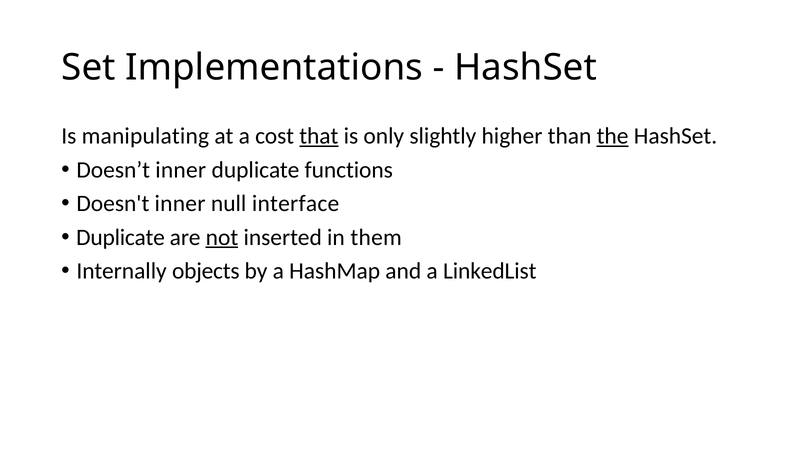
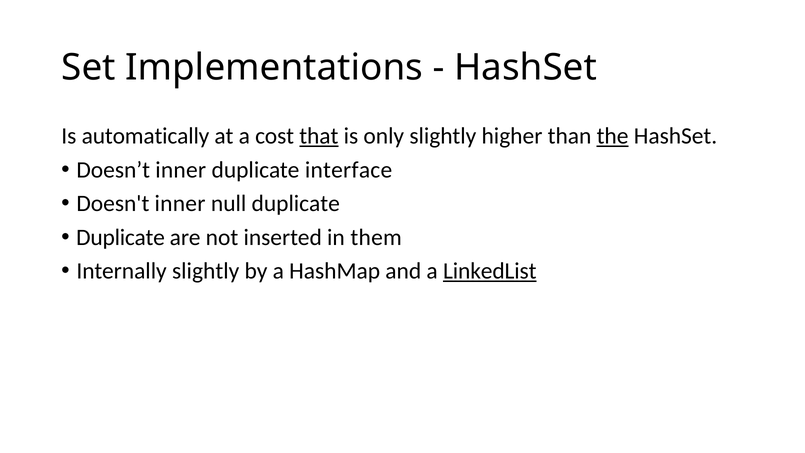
manipulating: manipulating -> automatically (146, 136)
functions: functions -> interface (349, 170)
null interface: interface -> duplicate (296, 203)
not underline: present -> none (222, 237)
Internally objects: objects -> slightly (206, 271)
LinkedList underline: none -> present (490, 271)
